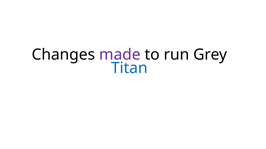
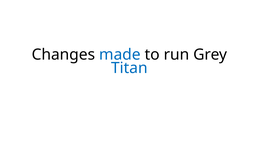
made colour: purple -> blue (120, 55)
